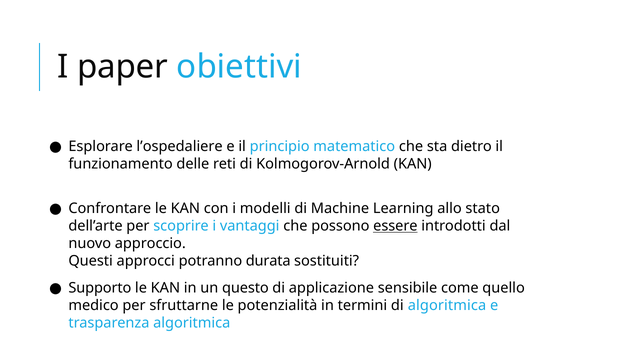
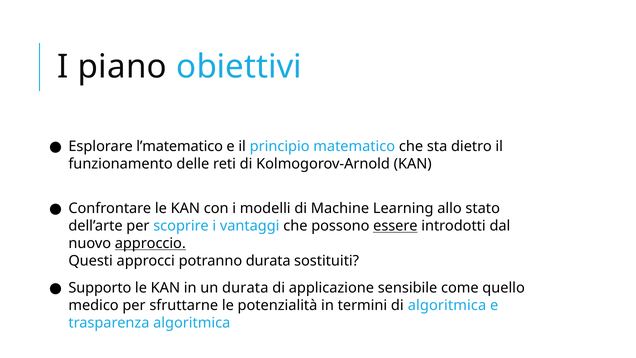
paper: paper -> piano (122, 67)
l’ospedaliere: l’ospedaliere -> l’matematico (180, 146)
approccio underline: none -> present (150, 243)
un questo: questo -> durata (245, 288)
